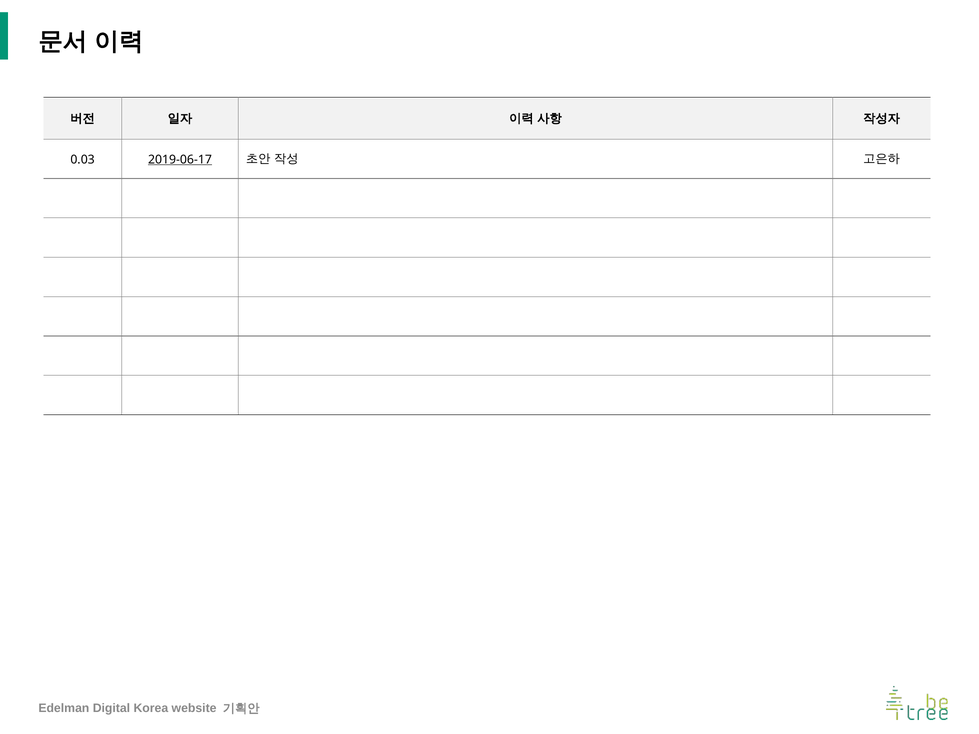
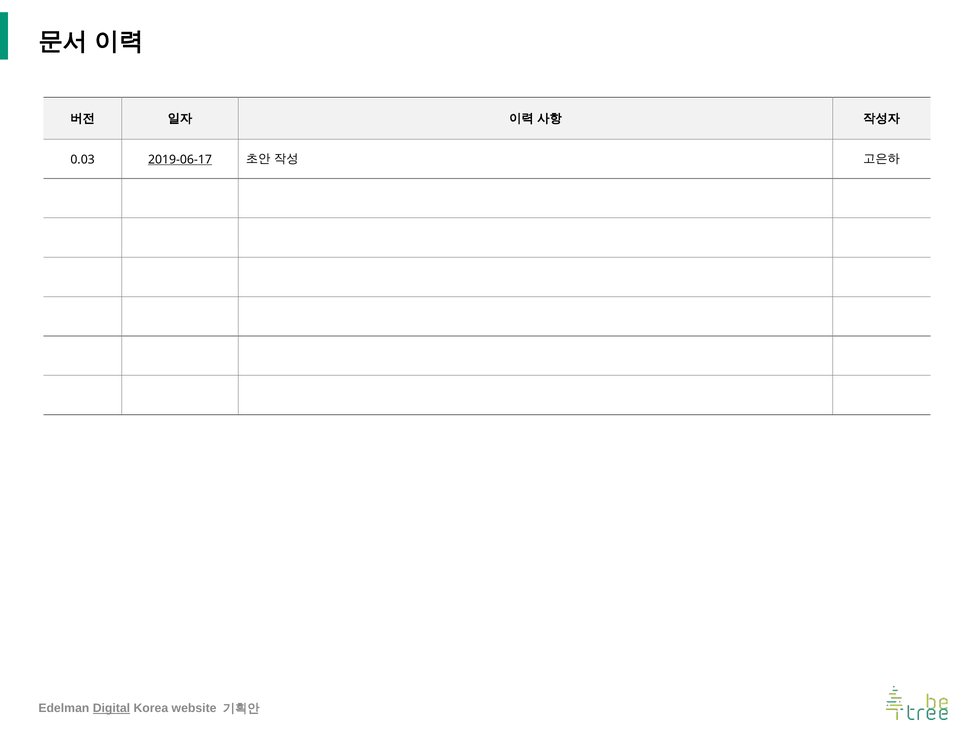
Digital underline: none -> present (111, 708)
